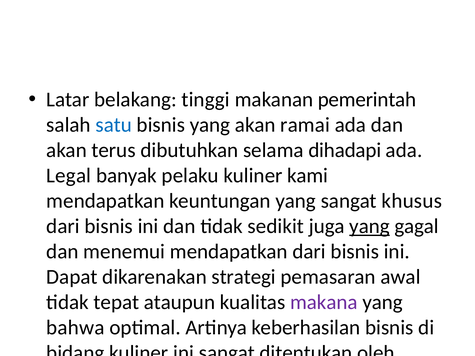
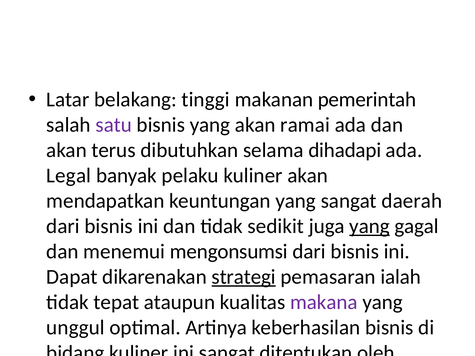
satu colour: blue -> purple (114, 125)
kuliner kami: kami -> akan (308, 176)
khusus: khusus -> daerah (412, 201)
menemui mendapatkan: mendapatkan -> mengonsumsi (229, 252)
strategi underline: none -> present (244, 277)
awal: awal -> ialah (401, 277)
bahwa: bahwa -> unggul (76, 328)
